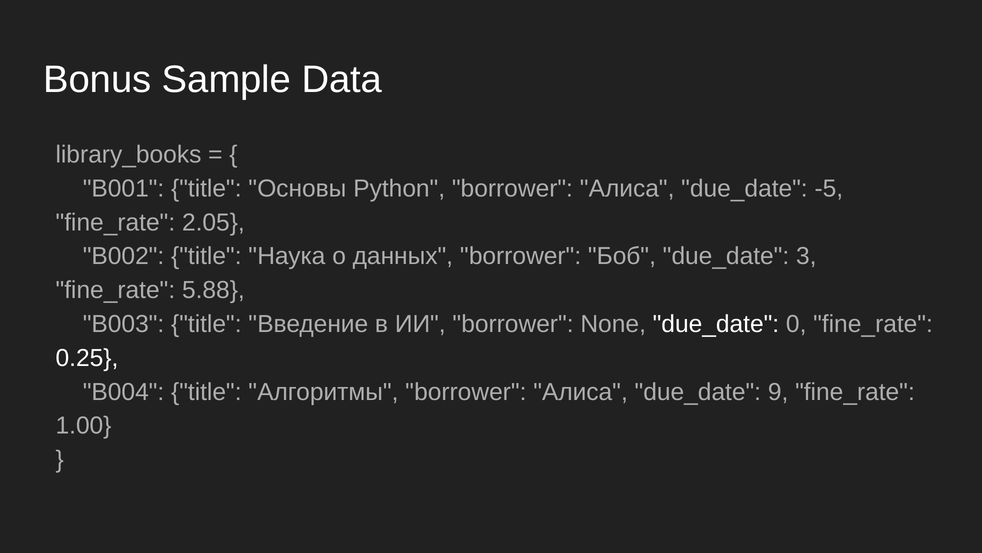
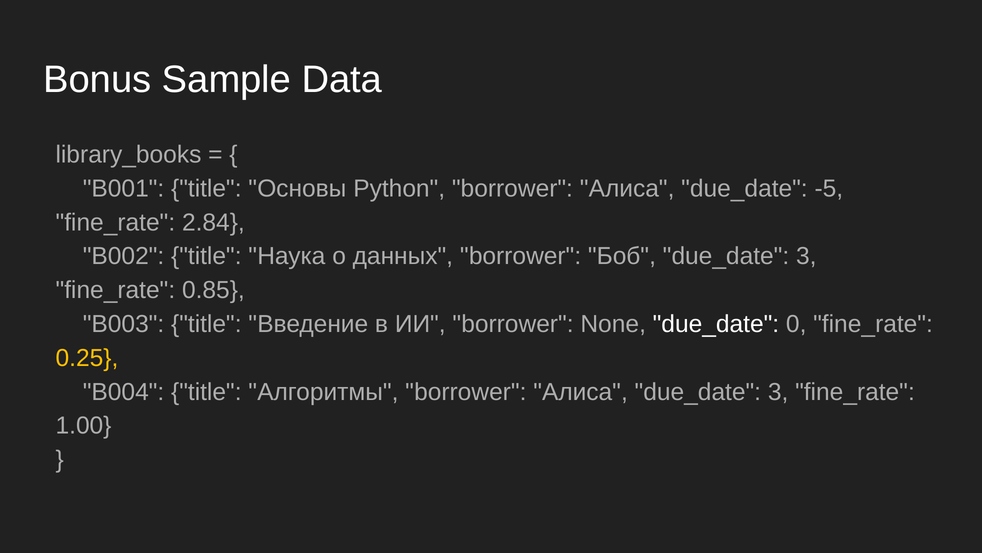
2.05: 2.05 -> 2.84 (213, 222)
5.88: 5.88 -> 0.85 (213, 290)
0.25 colour: white -> yellow (87, 358)
Алиса due_date 9: 9 -> 3 (778, 392)
